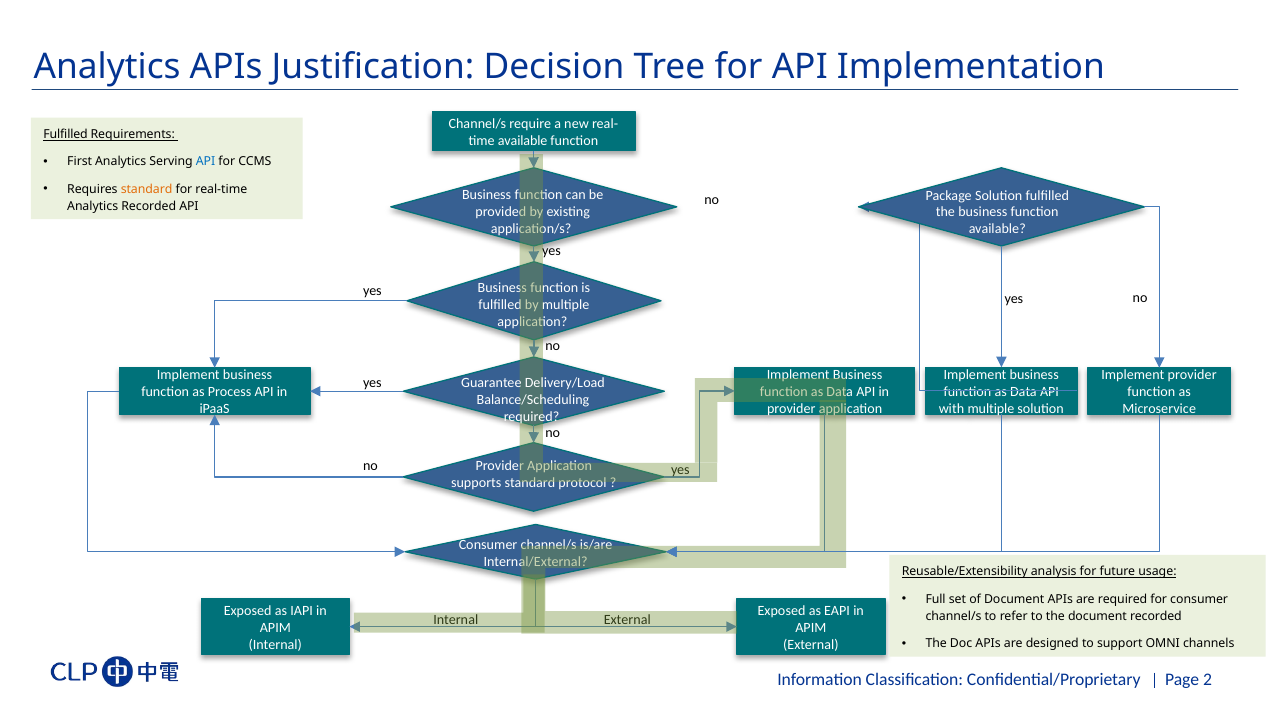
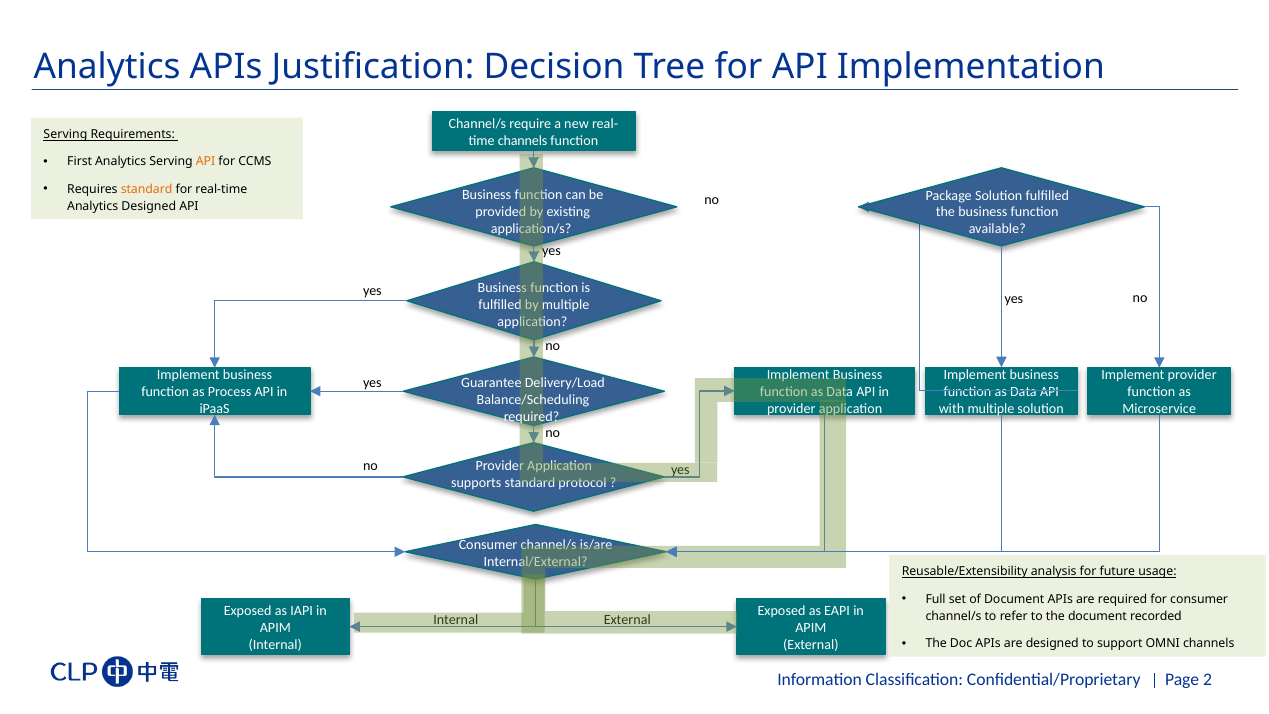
Fulfilled: Fulfilled -> Serving (65, 134)
available: available -> channels (523, 140)
API colour: blue -> orange (206, 162)
Analytics Recorded: Recorded -> Designed (149, 206)
